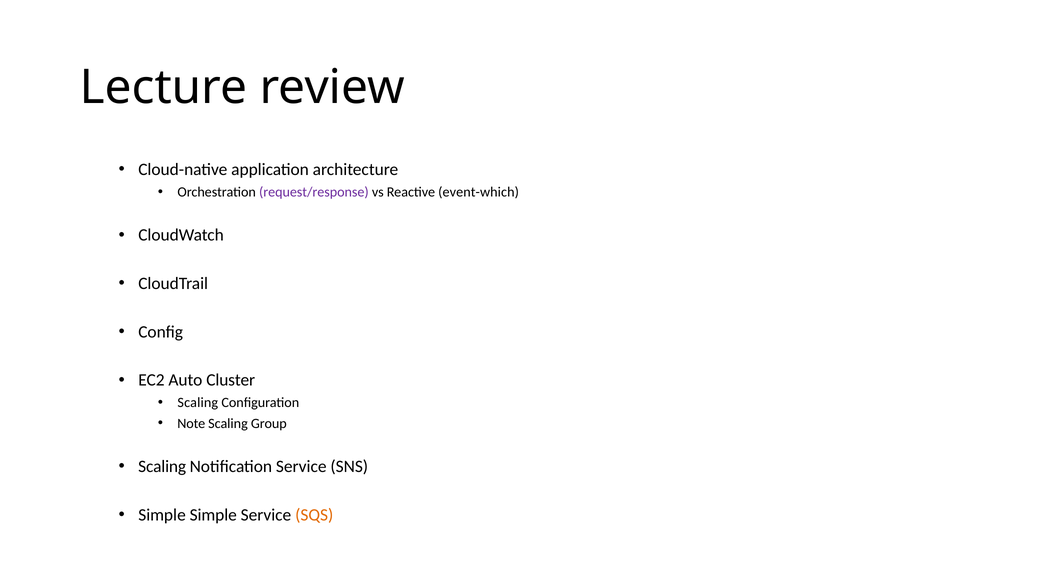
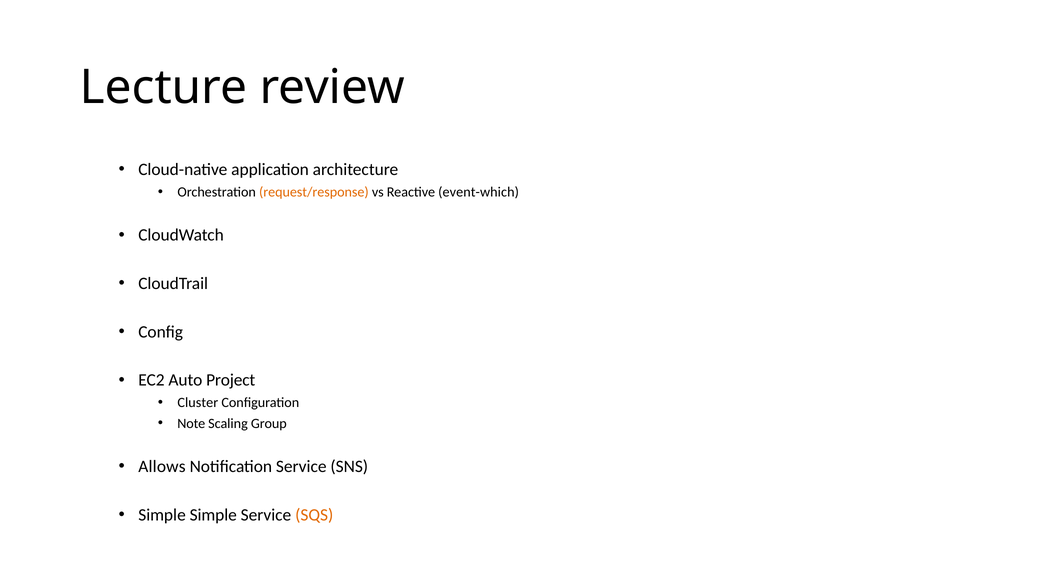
request/response colour: purple -> orange (314, 192)
Cluster: Cluster -> Project (231, 380)
Scaling: Scaling -> Cluster (198, 403)
Scaling: Scaling -> Allows (162, 467)
